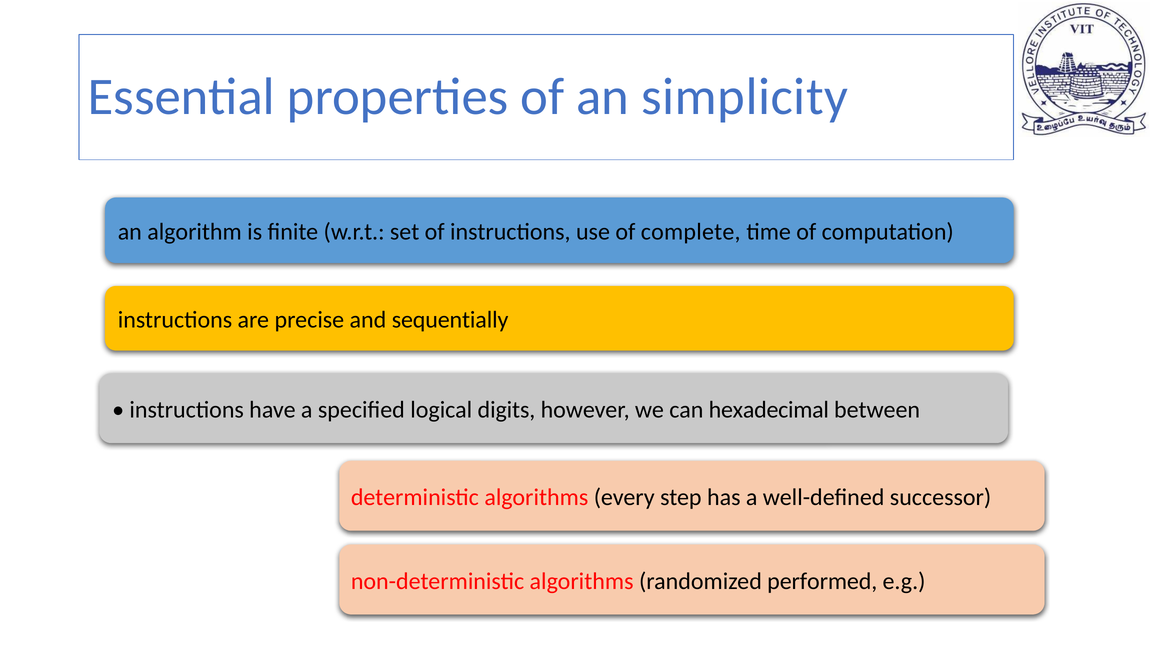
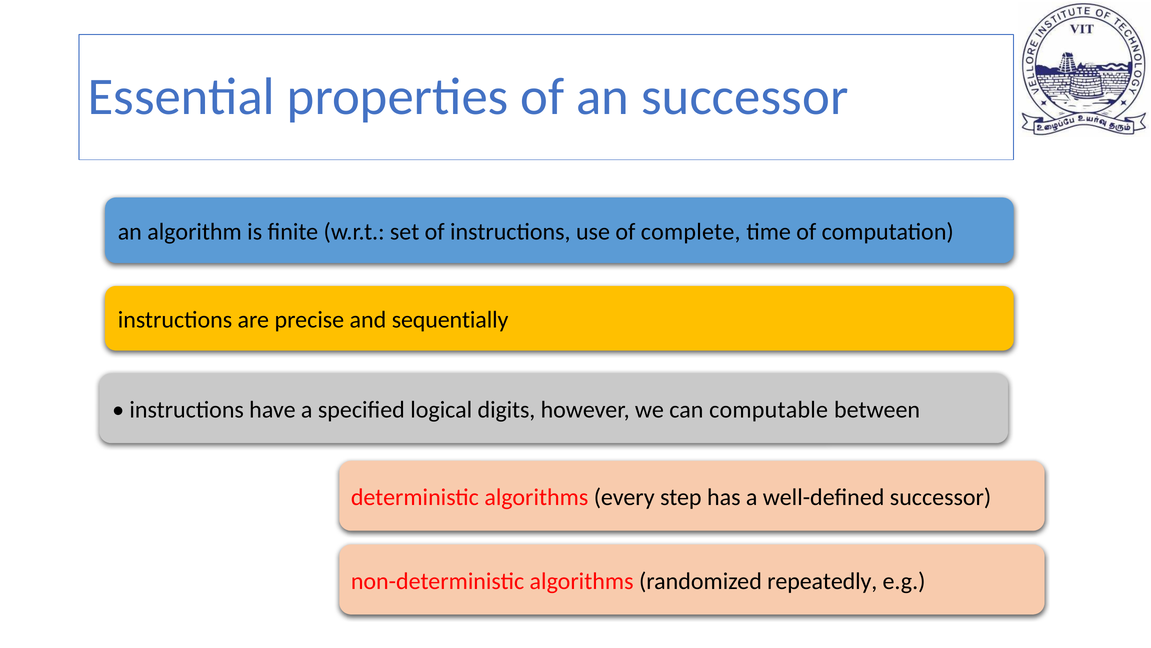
an simplicity: simplicity -> successor (745, 97)
hexadecimal: hexadecimal -> computable (769, 410)
performed: performed -> repeatedly (822, 581)
